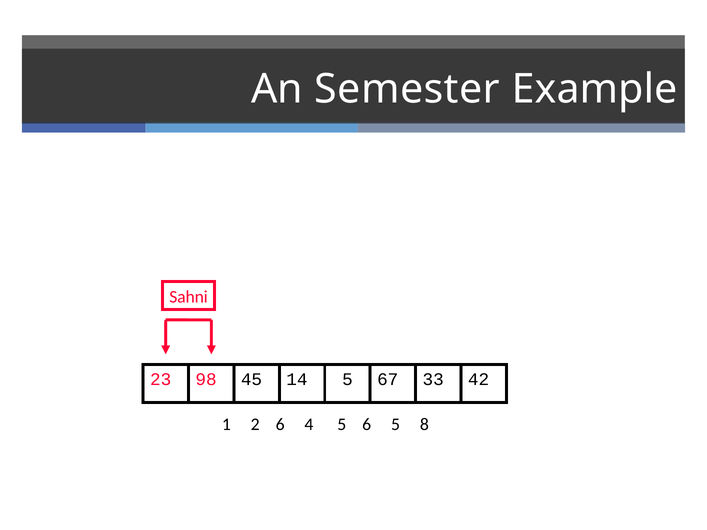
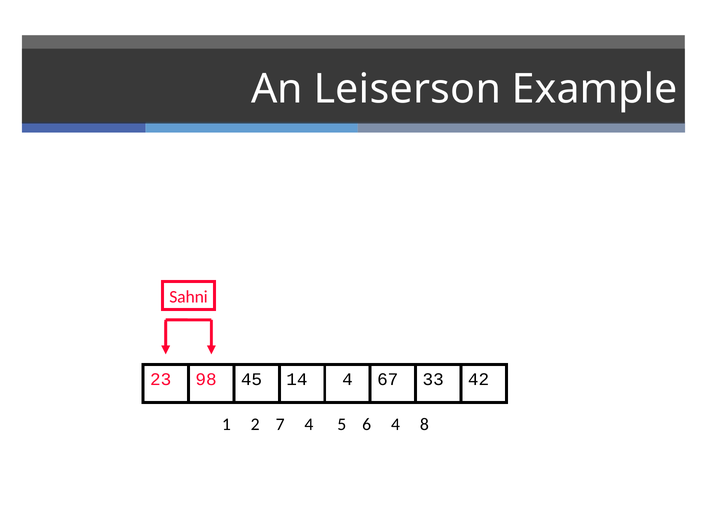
Semester: Semester -> Leiserson (407, 89)
14 5: 5 -> 4 (347, 380)
2 6: 6 -> 7 (280, 425)
6 5: 5 -> 4 (396, 425)
